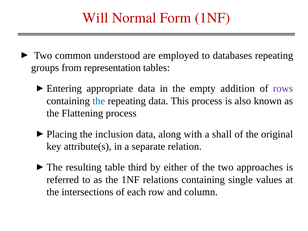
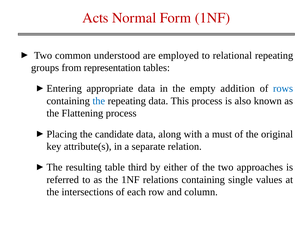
Will: Will -> Acts (96, 18)
databases: databases -> relational (232, 55)
rows colour: purple -> blue (283, 89)
inclusion: inclusion -> candidate (114, 134)
shall: shall -> must (222, 134)
